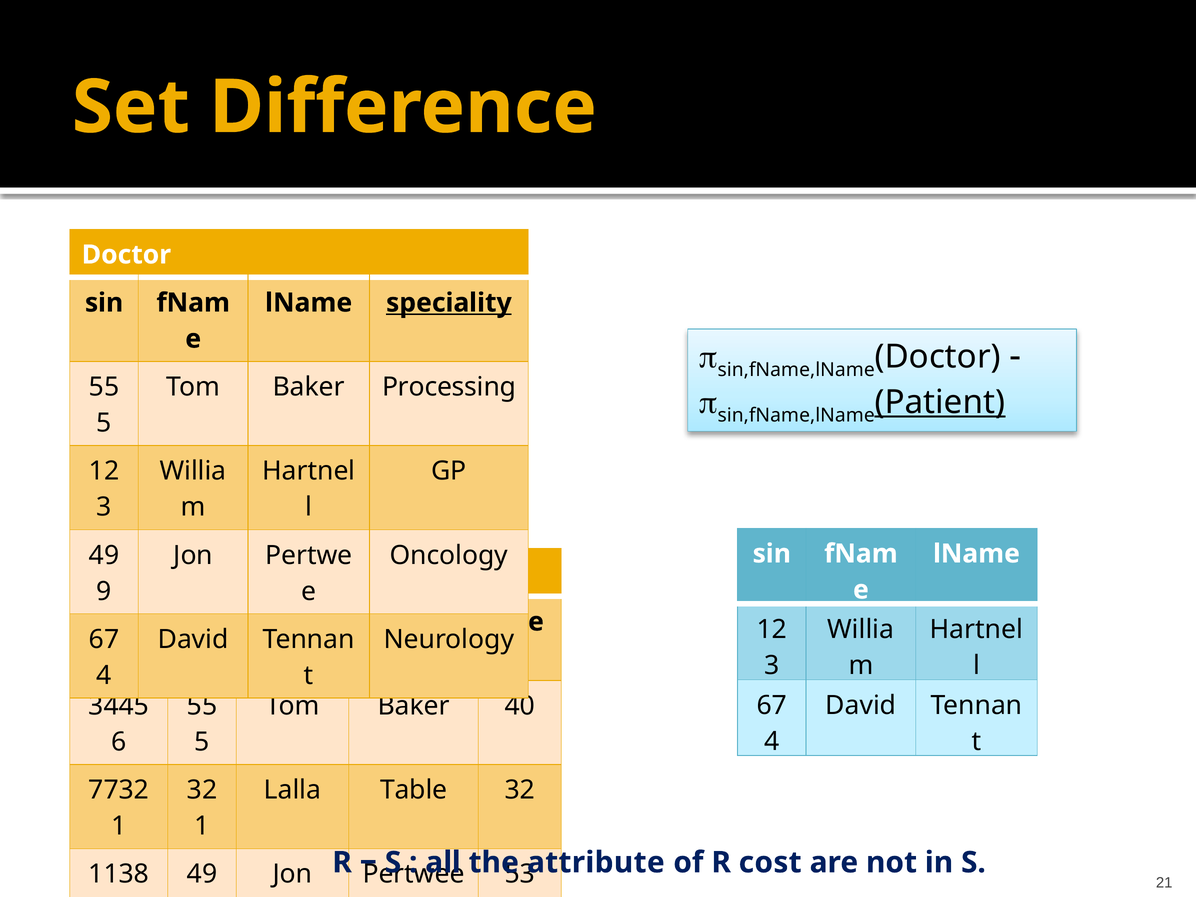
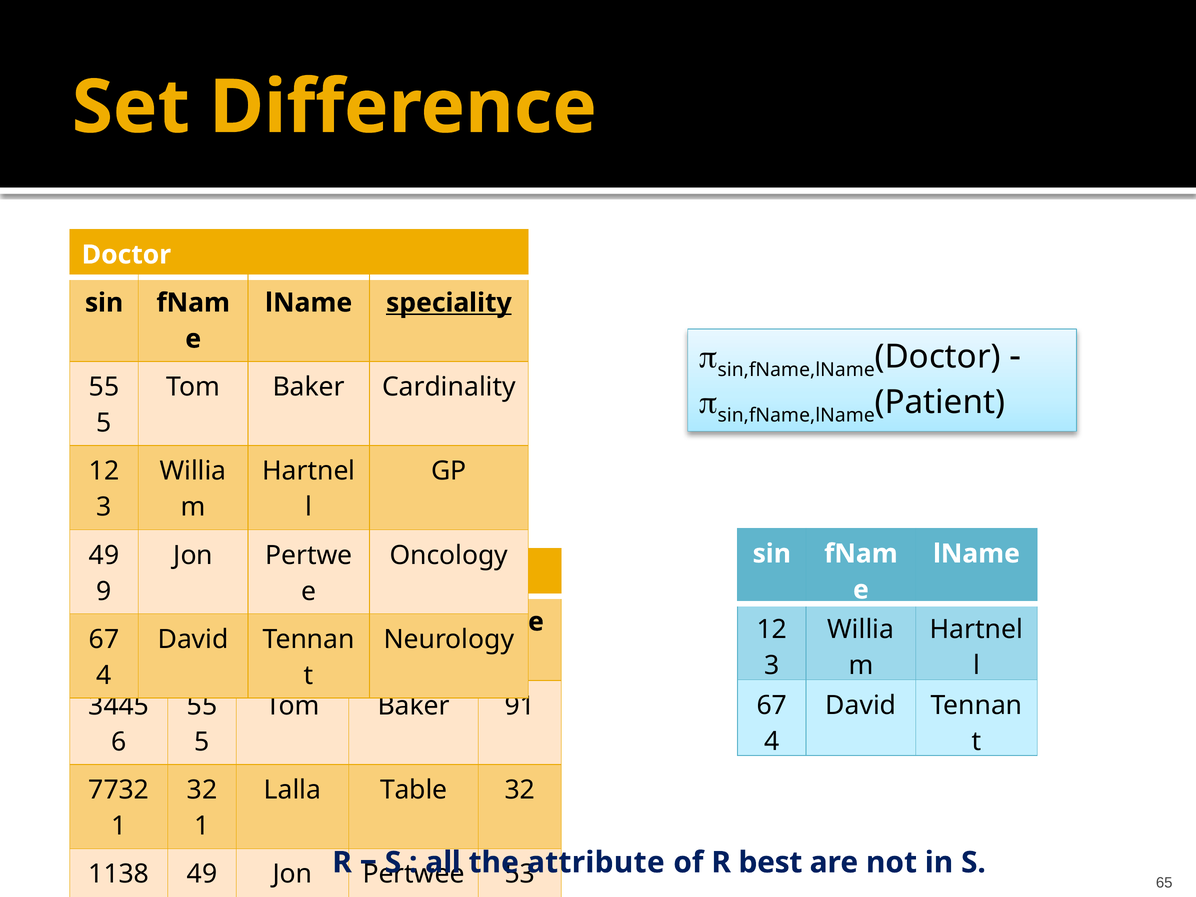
Processing: Processing -> Cardinality (449, 387)
Patient underline: present -> none (940, 402)
40: 40 -> 91 (520, 706)
cost: cost -> best (770, 863)
21: 21 -> 65 (1164, 883)
